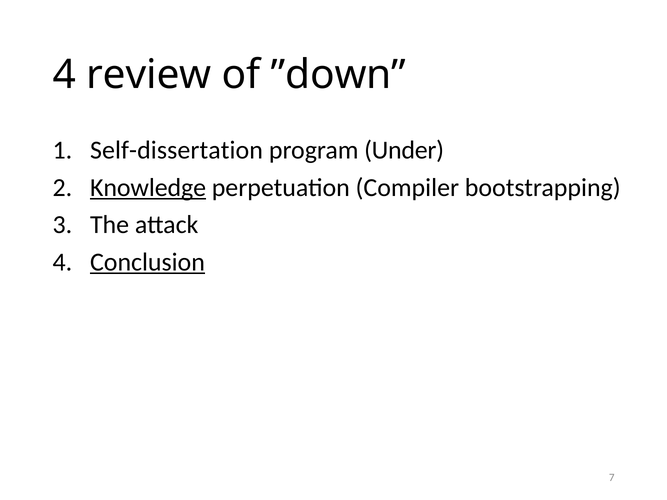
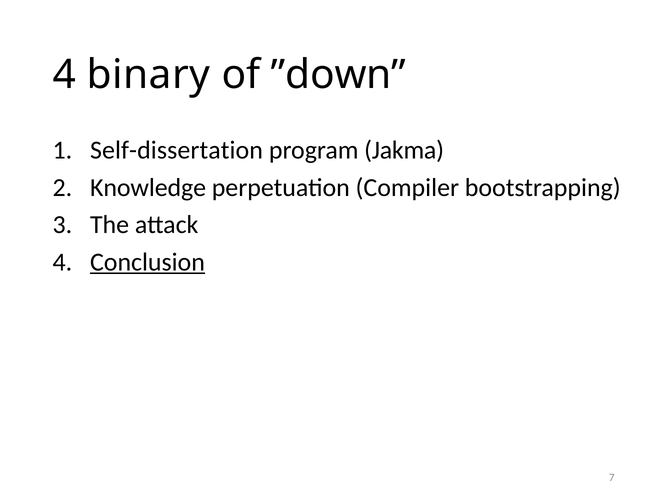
review: review -> binary (149, 75)
Under: Under -> Jakma (404, 150)
Knowledge underline: present -> none (148, 188)
